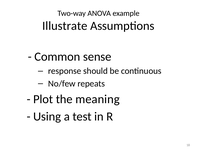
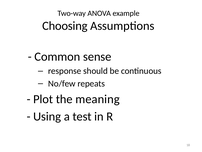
Illustrate: Illustrate -> Choosing (65, 26)
